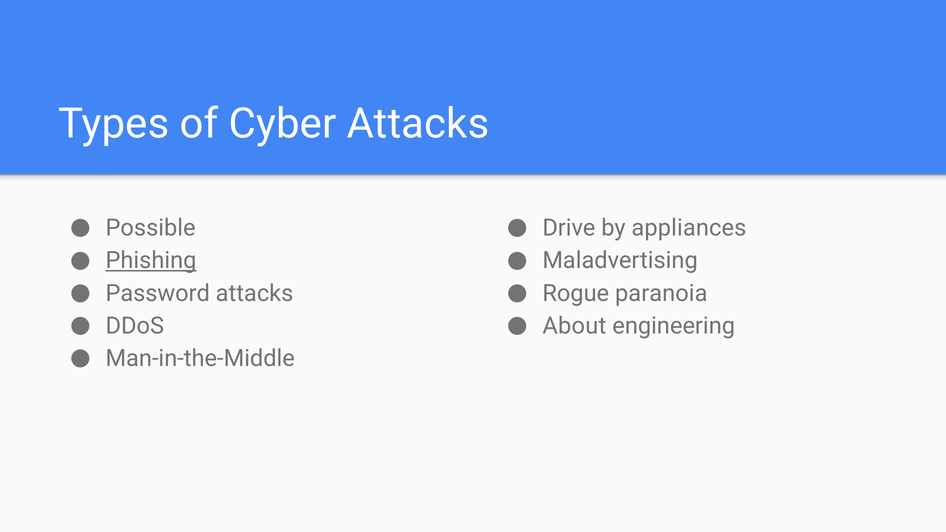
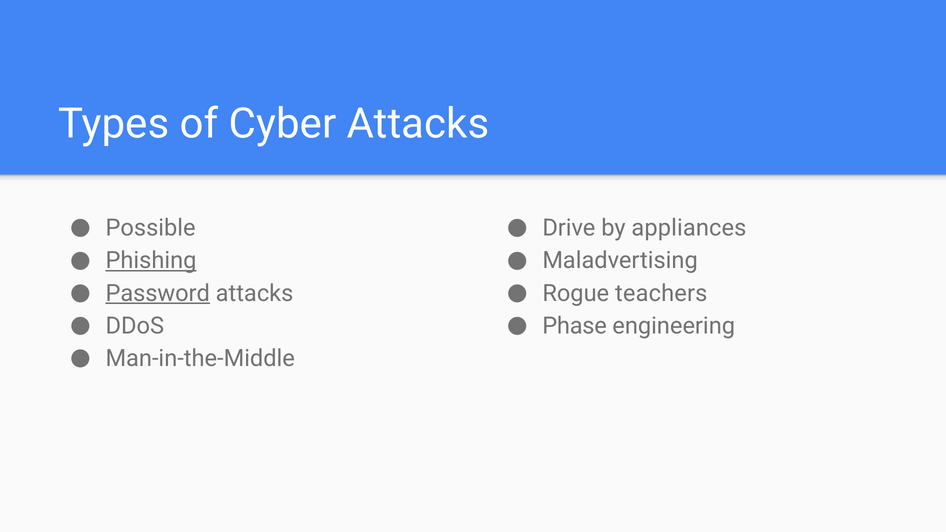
Password underline: none -> present (158, 293)
paranoia: paranoia -> teachers (661, 293)
About: About -> Phase (575, 326)
